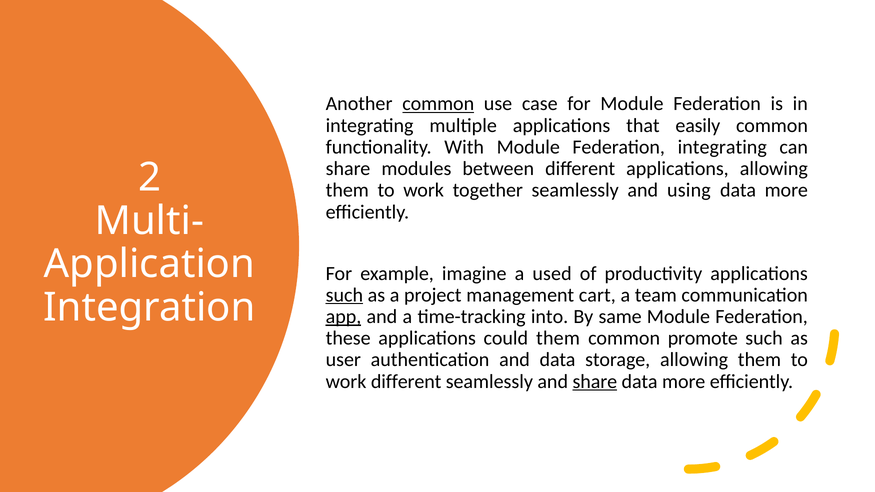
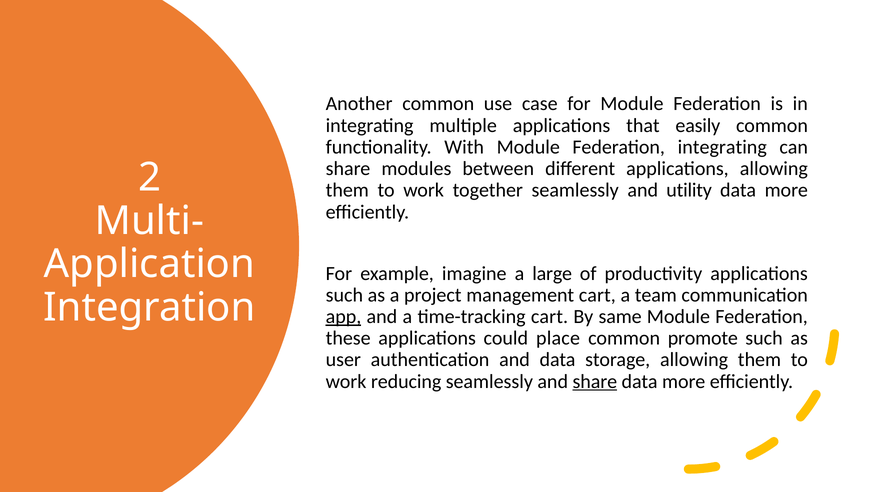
common underline: present -> none (438, 104)
using: using -> utility (689, 190)
used: used -> large (552, 274)
such underline: present -> none (344, 295)
time-tracking into: into -> cart (550, 317)
could them: them -> place (558, 338)
work different: different -> reducing (406, 382)
